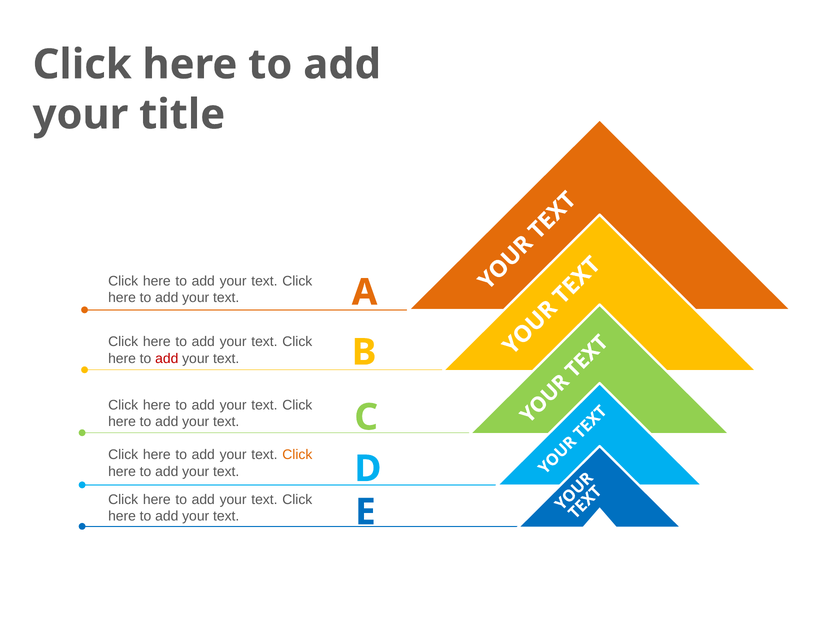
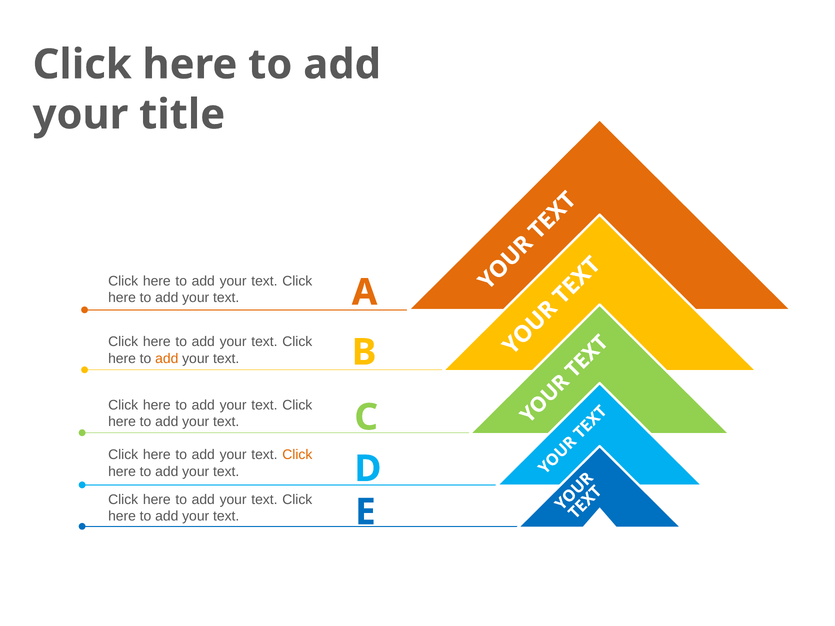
add colour: red -> orange (167, 359)
